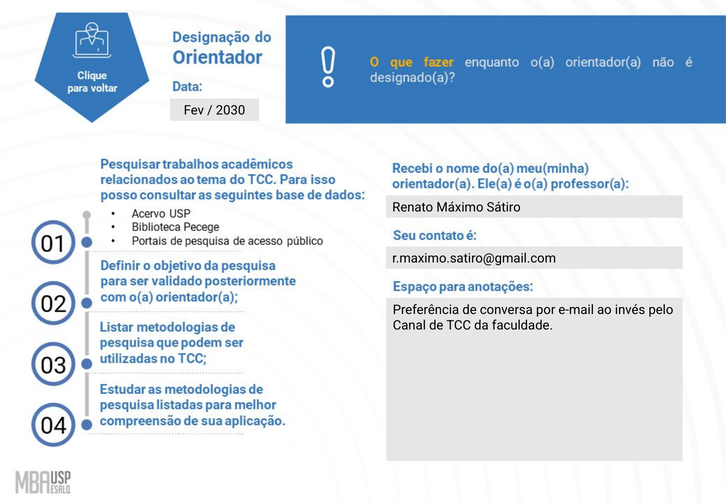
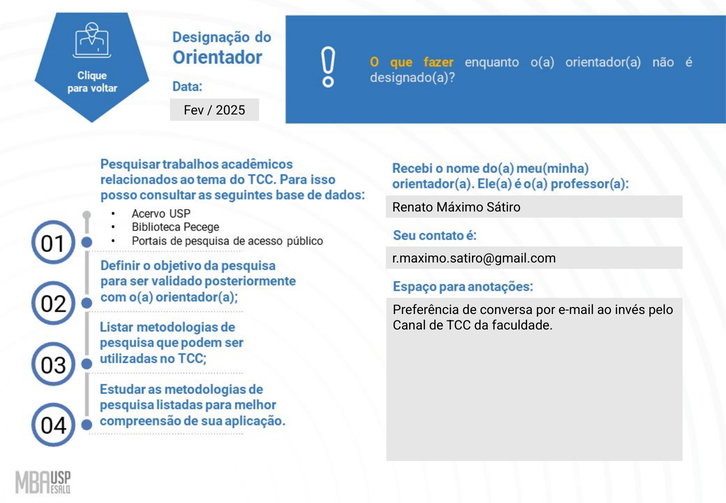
2030: 2030 -> 2025 (231, 111)
